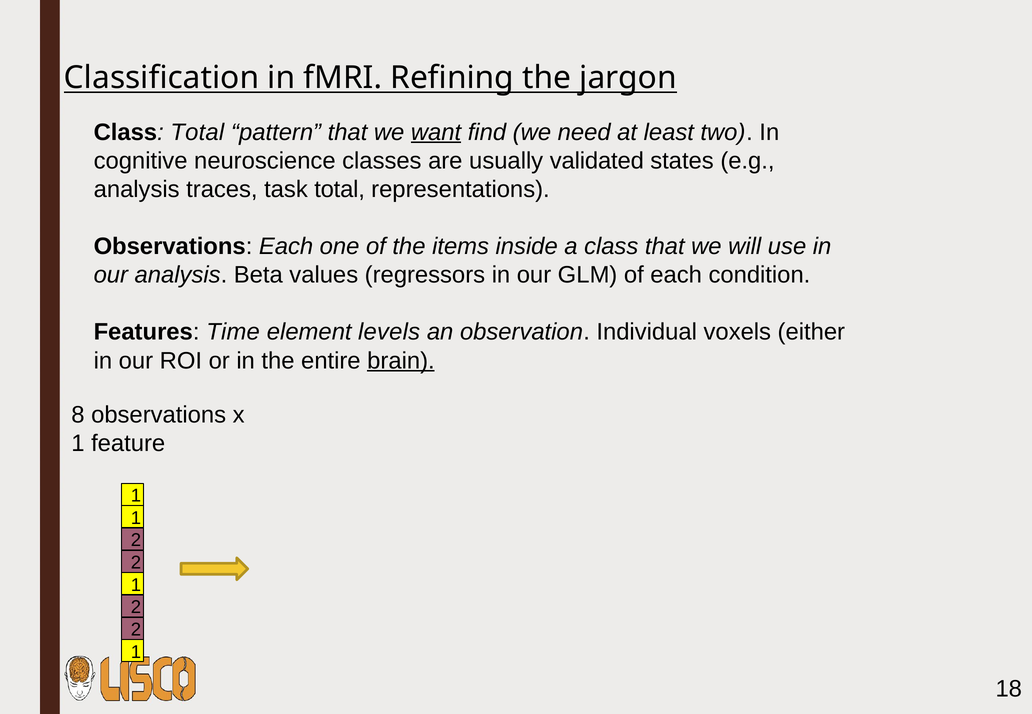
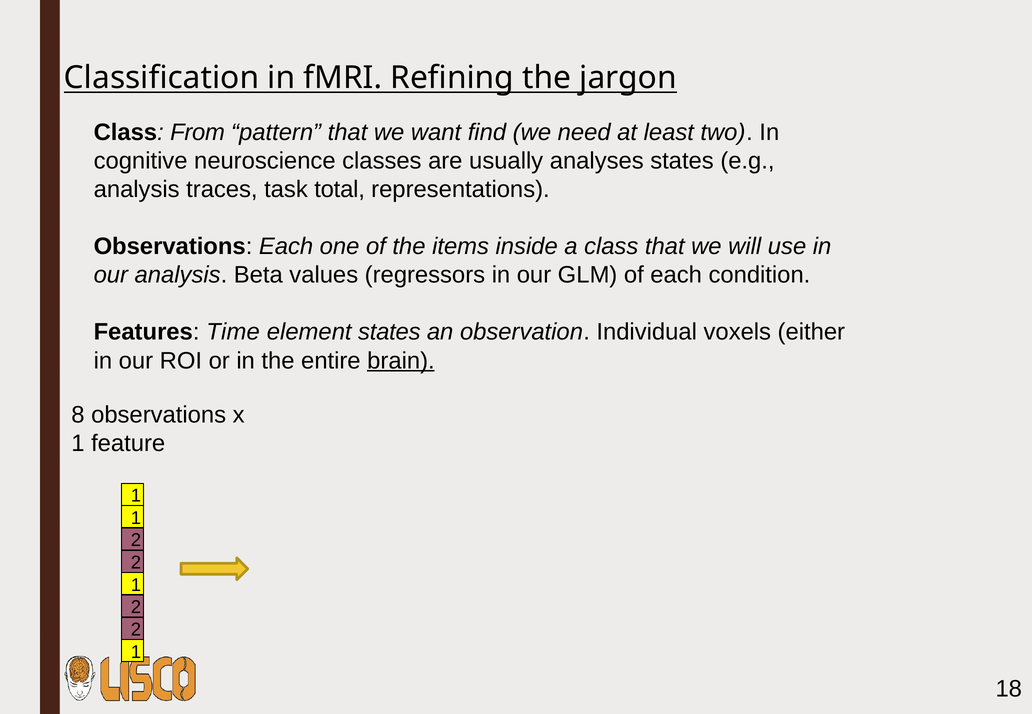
Class Total: Total -> From (198, 132)
want underline: present -> none (436, 132)
validated: validated -> analyses (597, 161)
element levels: levels -> states (389, 332)
